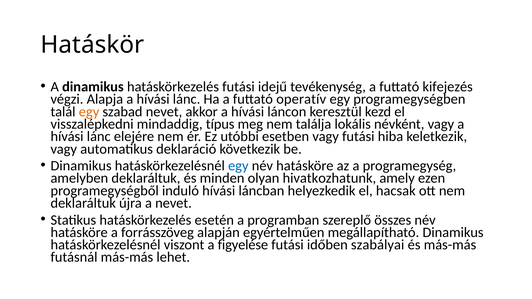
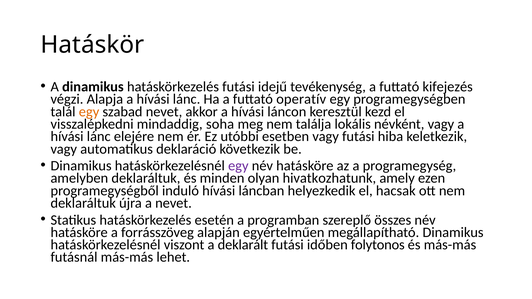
típus: típus -> soha (220, 124)
egy colour: blue -> purple (238, 166)
figyelése: figyelése -> deklarált (243, 245)
szabályai: szabályai -> folytonos (378, 245)
